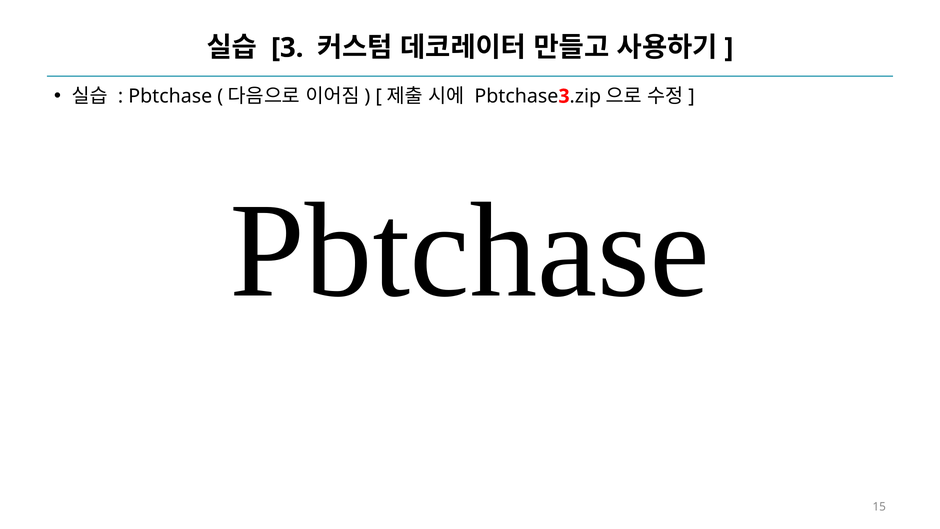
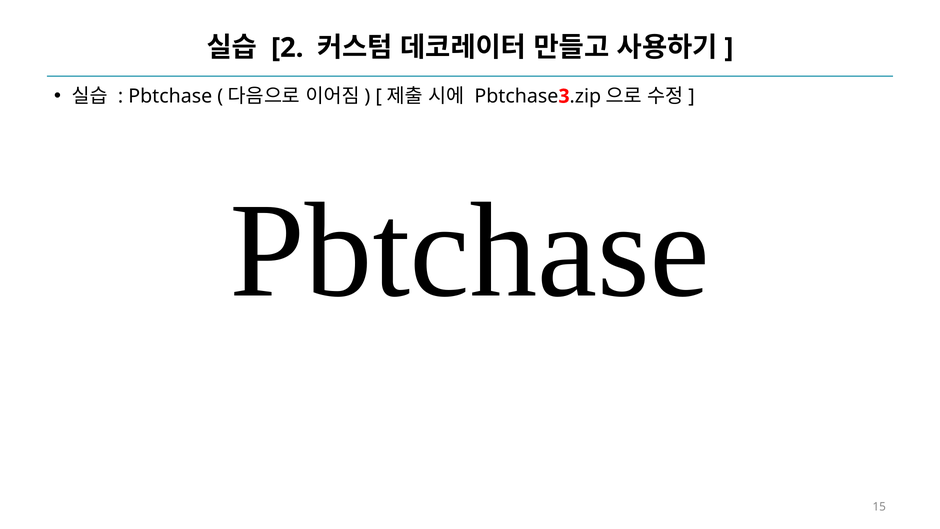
3: 3 -> 2 (287, 48)
